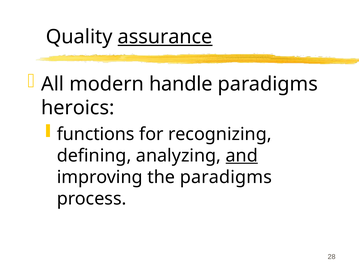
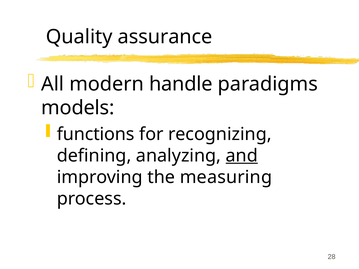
assurance underline: present -> none (165, 37)
heroics: heroics -> models (78, 108)
the paradigms: paradigms -> measuring (226, 177)
